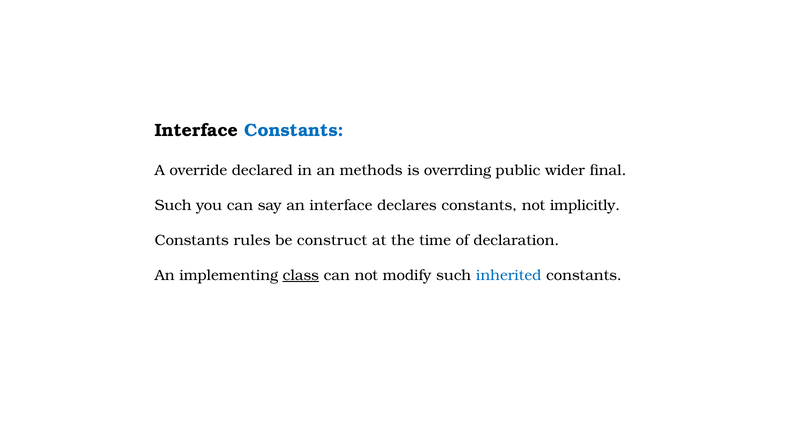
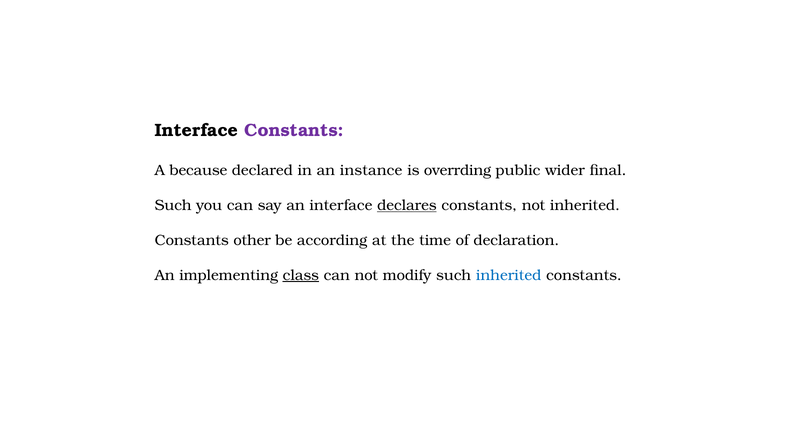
Constants colour: blue -> purple (294, 130)
override: override -> because (198, 170)
methods: methods -> instance (371, 170)
declares underline: none -> present (407, 205)
not implicitly: implicitly -> inherited (585, 205)
rules: rules -> other (252, 240)
construct: construct -> according (332, 240)
